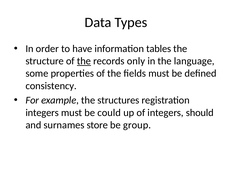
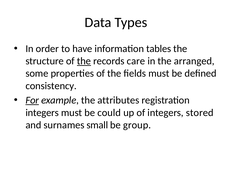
only: only -> care (136, 61)
language: language -> arranged (194, 61)
For underline: none -> present (32, 100)
structures: structures -> attributes (118, 100)
should: should -> stored (200, 113)
store: store -> small (97, 125)
